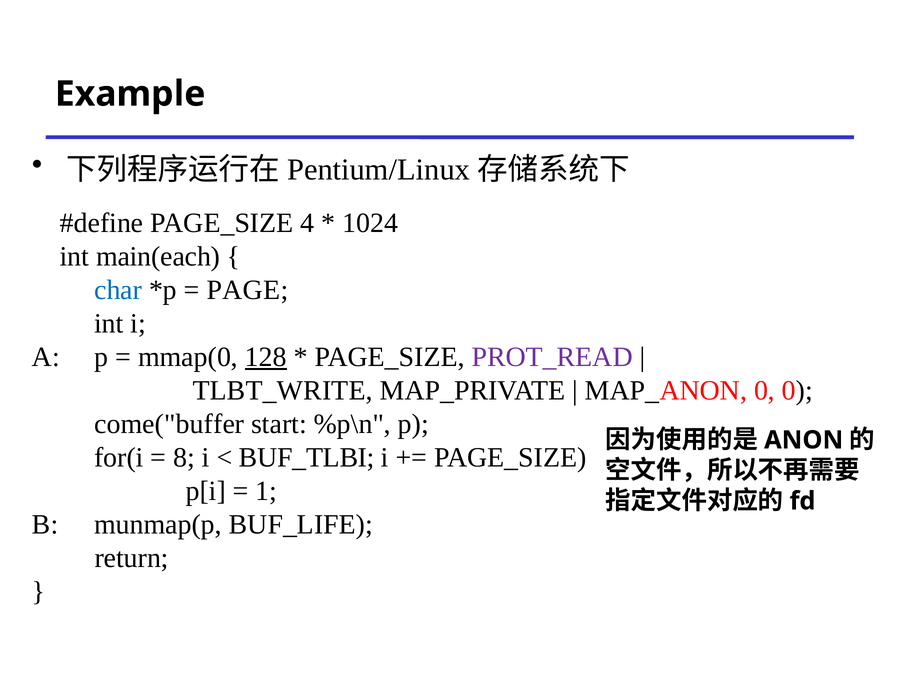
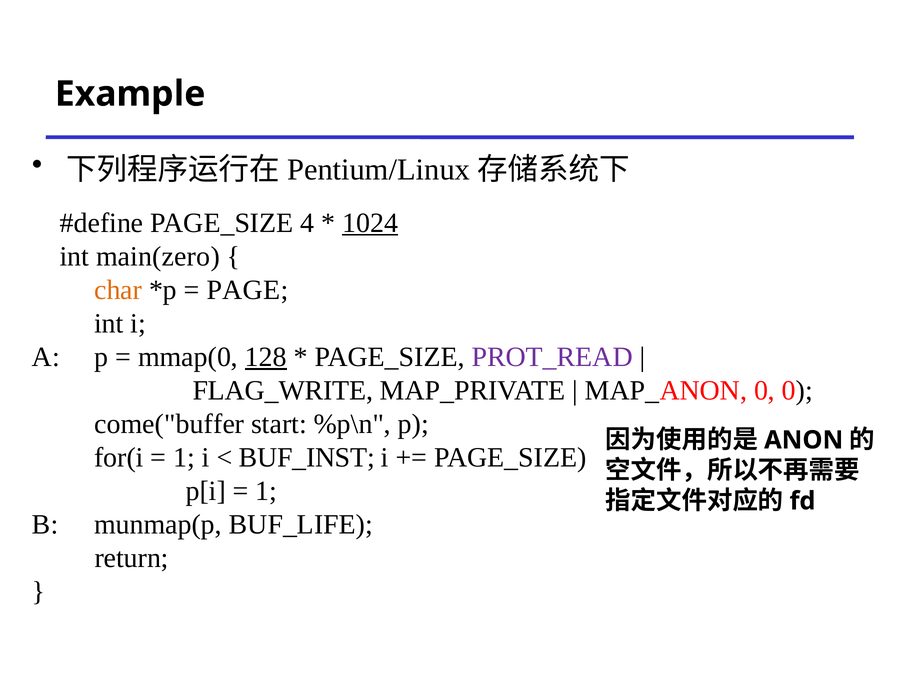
1024 underline: none -> present (370, 223)
main(each: main(each -> main(zero (158, 256)
char colour: blue -> orange (118, 290)
TLBT_WRITE: TLBT_WRITE -> FLAG_WRITE (283, 391)
8: 8 -> 1 (184, 458)
BUF_TLBI: BUF_TLBI -> BUF_INST (307, 458)
